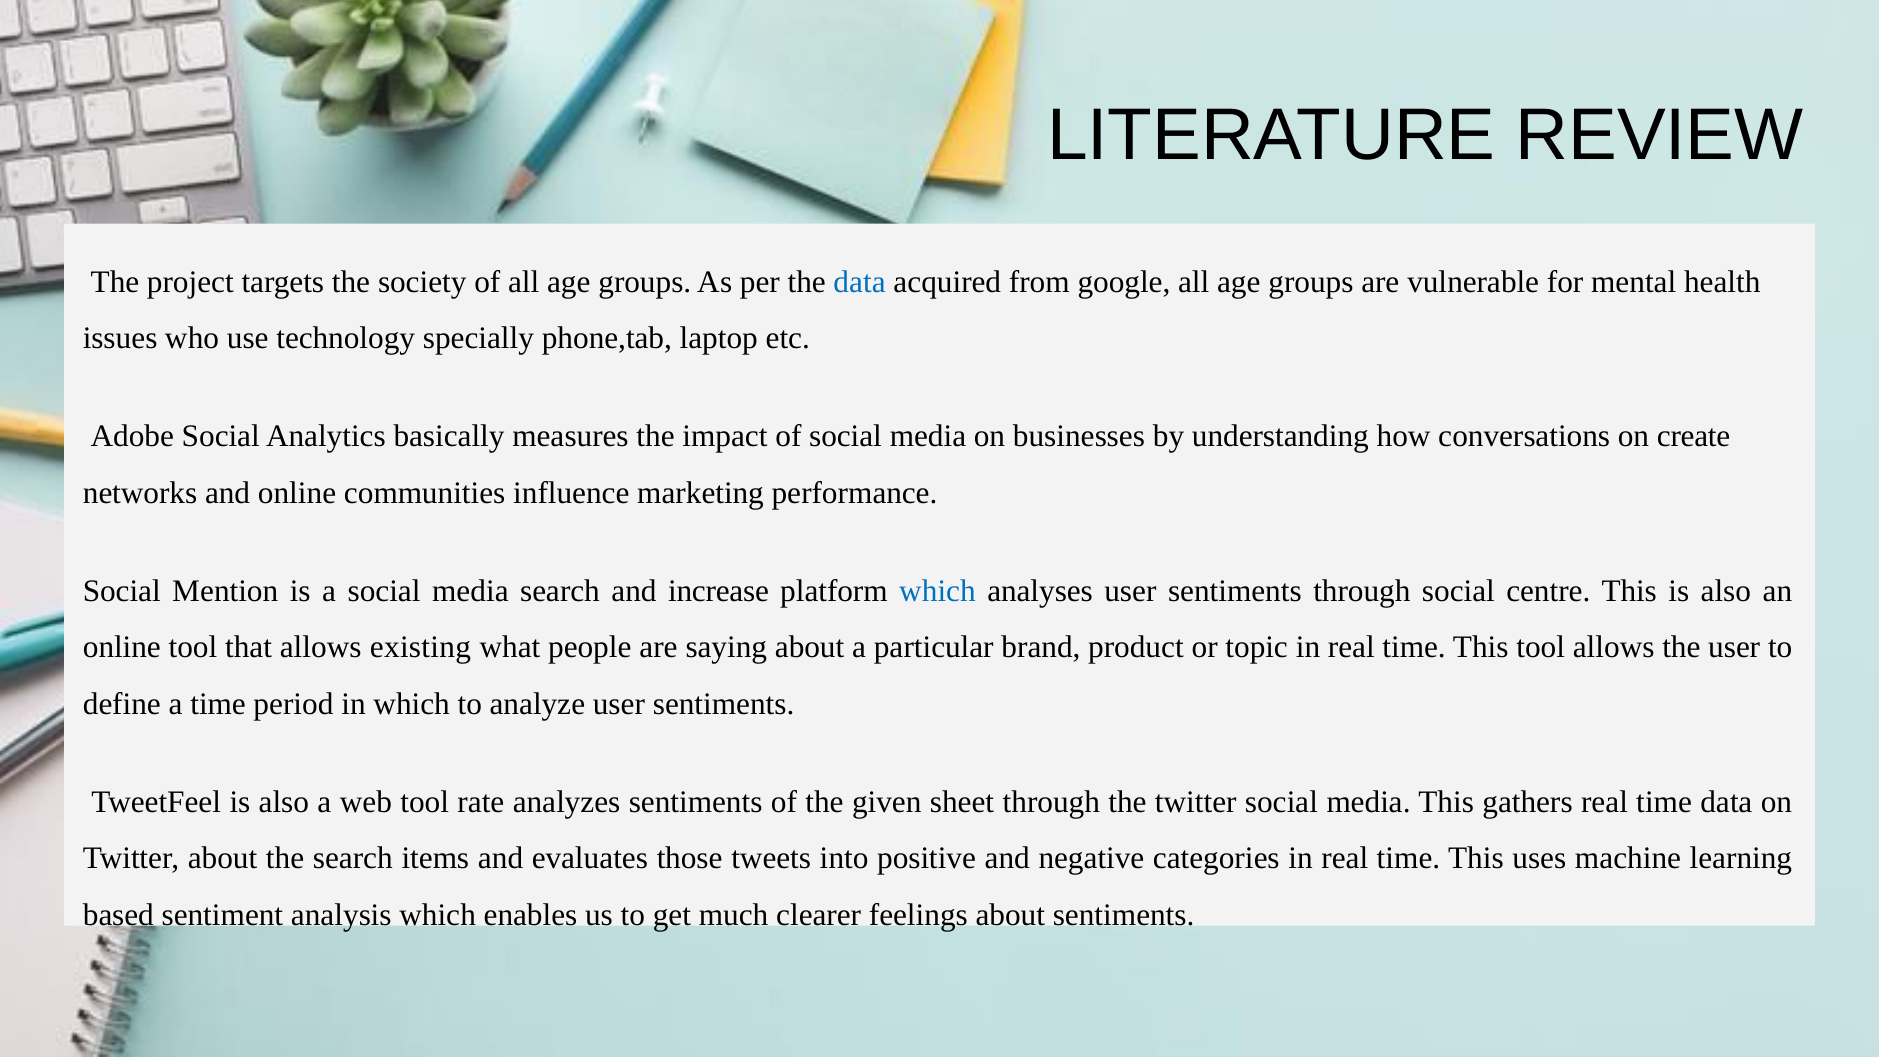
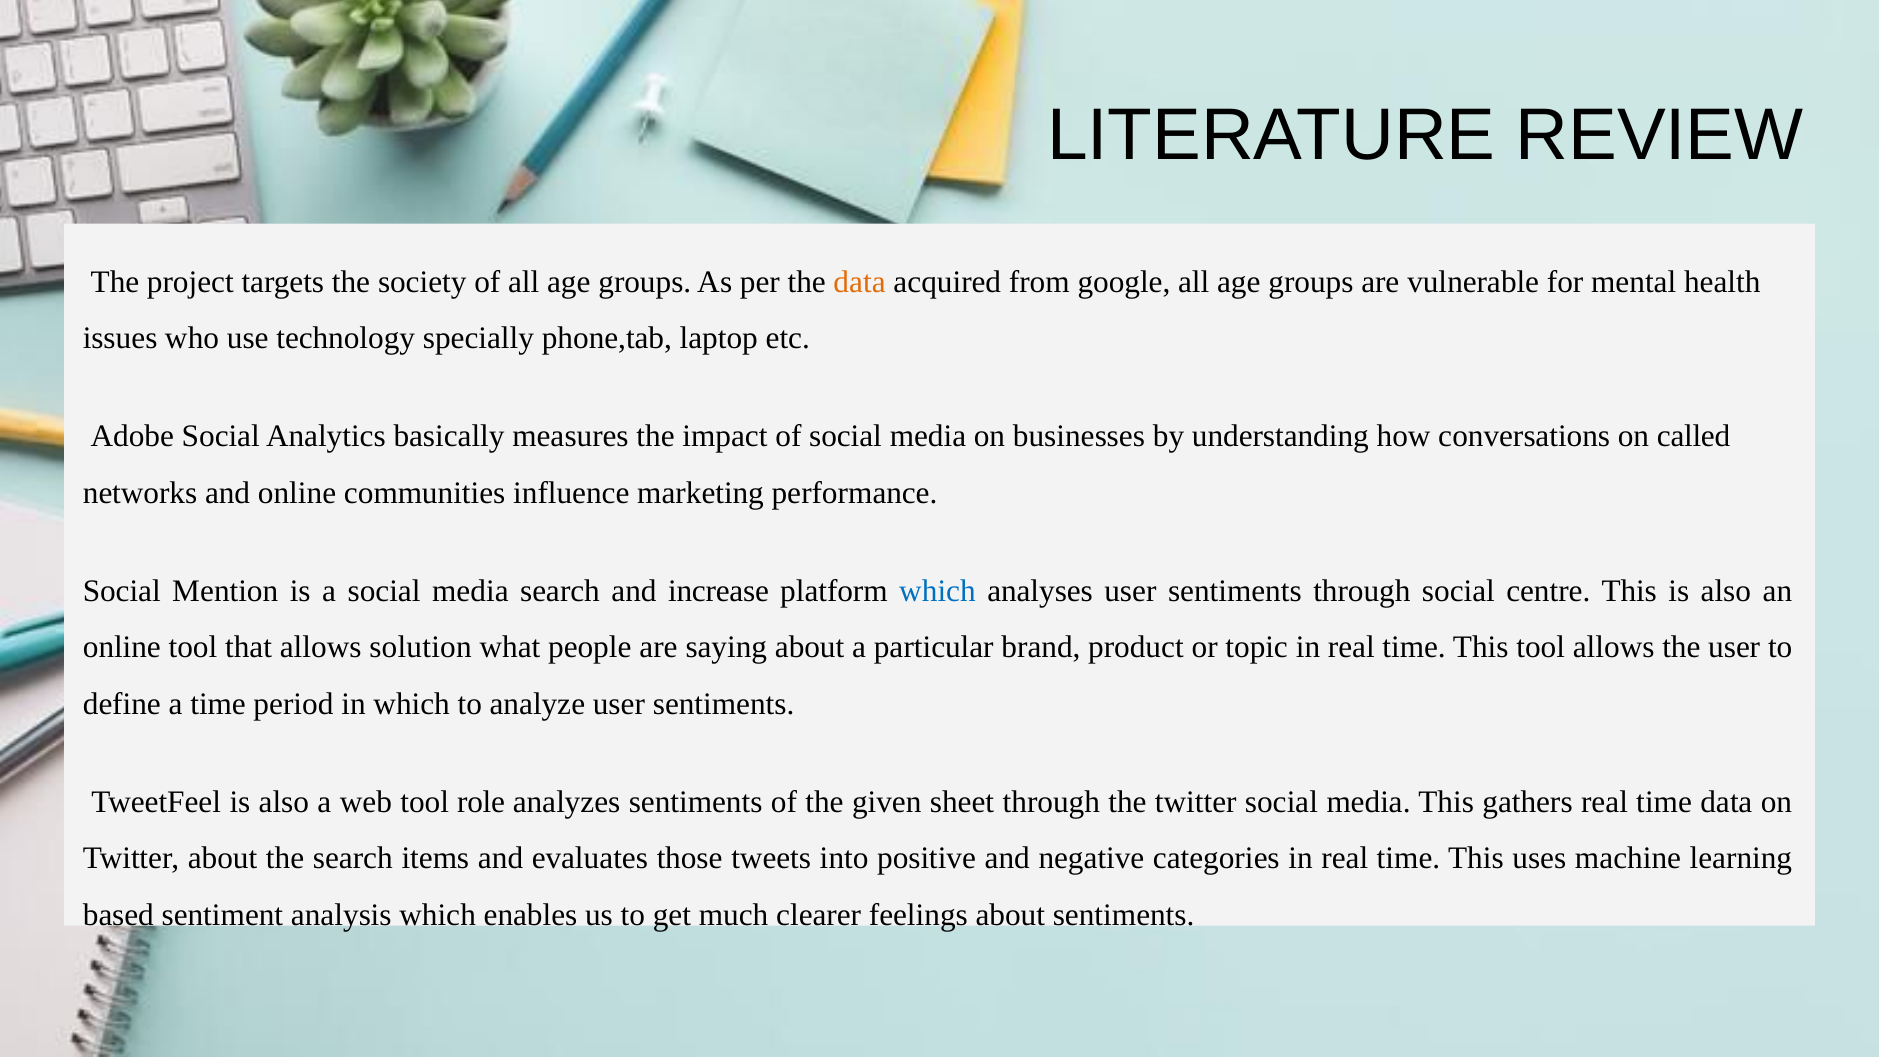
data colour: blue -> orange (860, 282)
create: create -> called (1694, 437)
existing: existing -> solution (421, 647)
rate: rate -> role (481, 802)
